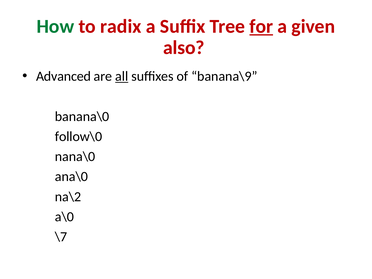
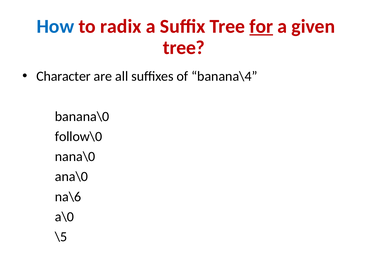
How colour: green -> blue (55, 26)
also: also -> tree (184, 48)
Advanced: Advanced -> Character (63, 76)
all underline: present -> none (122, 76)
banana\9: banana\9 -> banana\4 (224, 76)
na\2: na\2 -> na\6 (68, 197)
\7: \7 -> \5 (61, 237)
